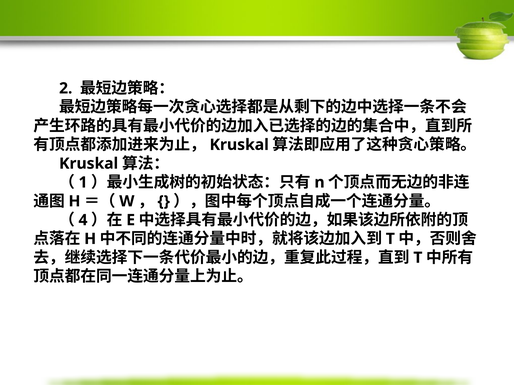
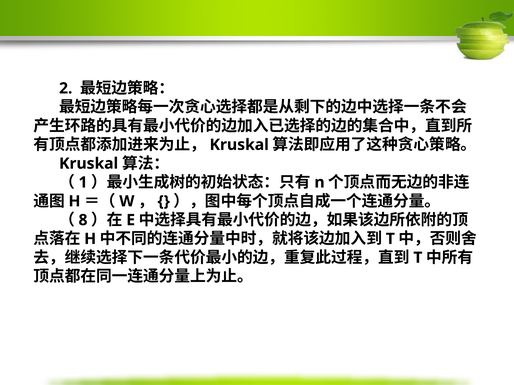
4: 4 -> 8 (83, 220)
